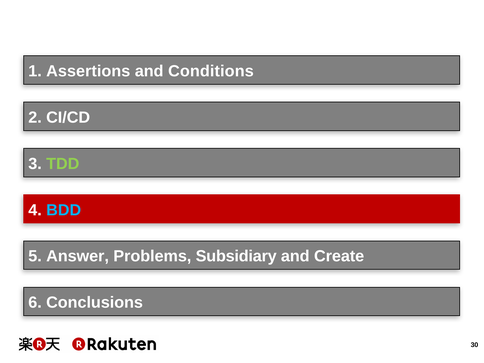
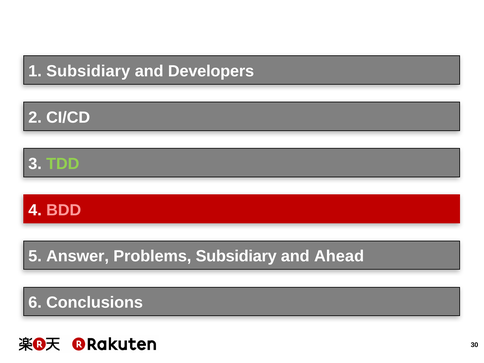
1 Assertions: Assertions -> Subsidiary (88, 71)
Conditions: Conditions -> Developers (211, 71)
BDD colour: light blue -> pink (64, 210)
Create: Create -> Ahead (339, 256)
